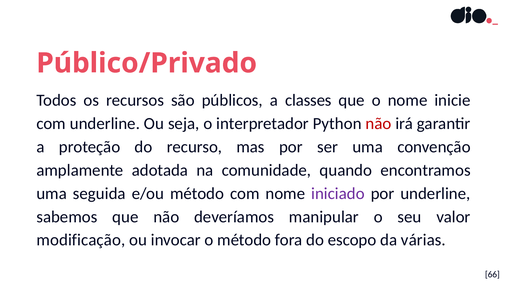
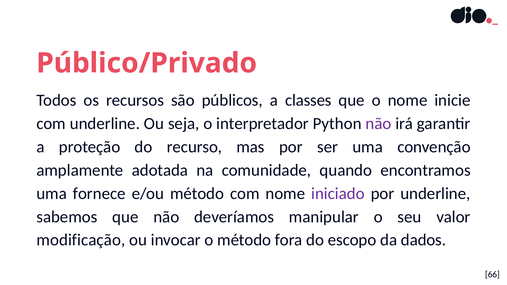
não colour: red -> purple (379, 124)
seguida: seguida -> fornece (99, 194)
várias: várias -> dados (424, 240)
